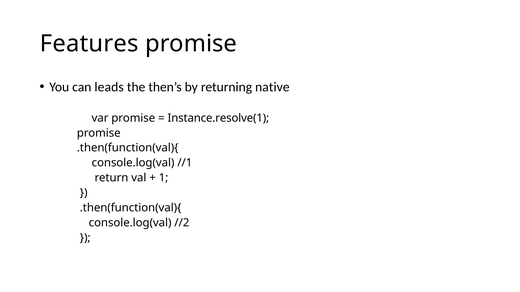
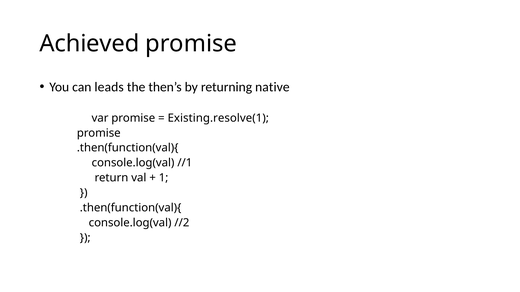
Features: Features -> Achieved (89, 44)
Instance.resolve(1: Instance.resolve(1 -> Existing.resolve(1 (218, 118)
